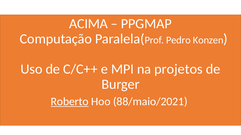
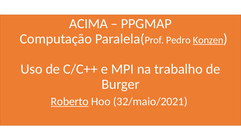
Konzen underline: none -> present (208, 40)
projetos: projetos -> trabalho (179, 69)
88/maio/2021: 88/maio/2021 -> 32/maio/2021 (150, 102)
